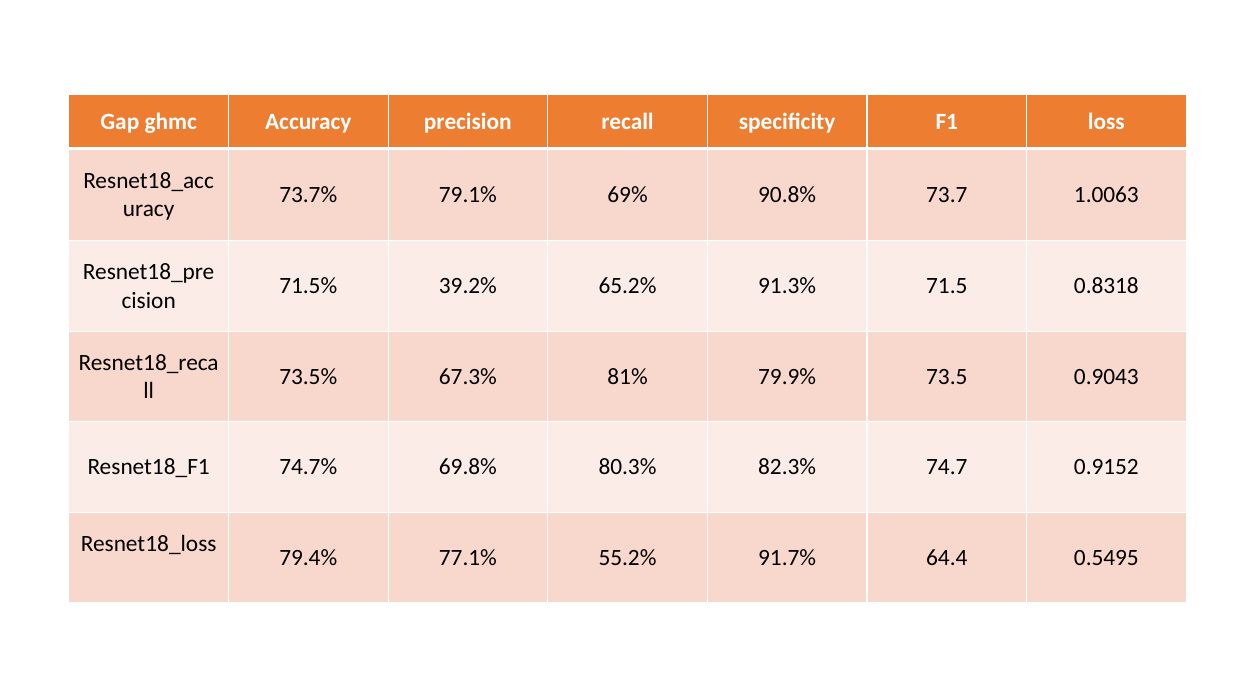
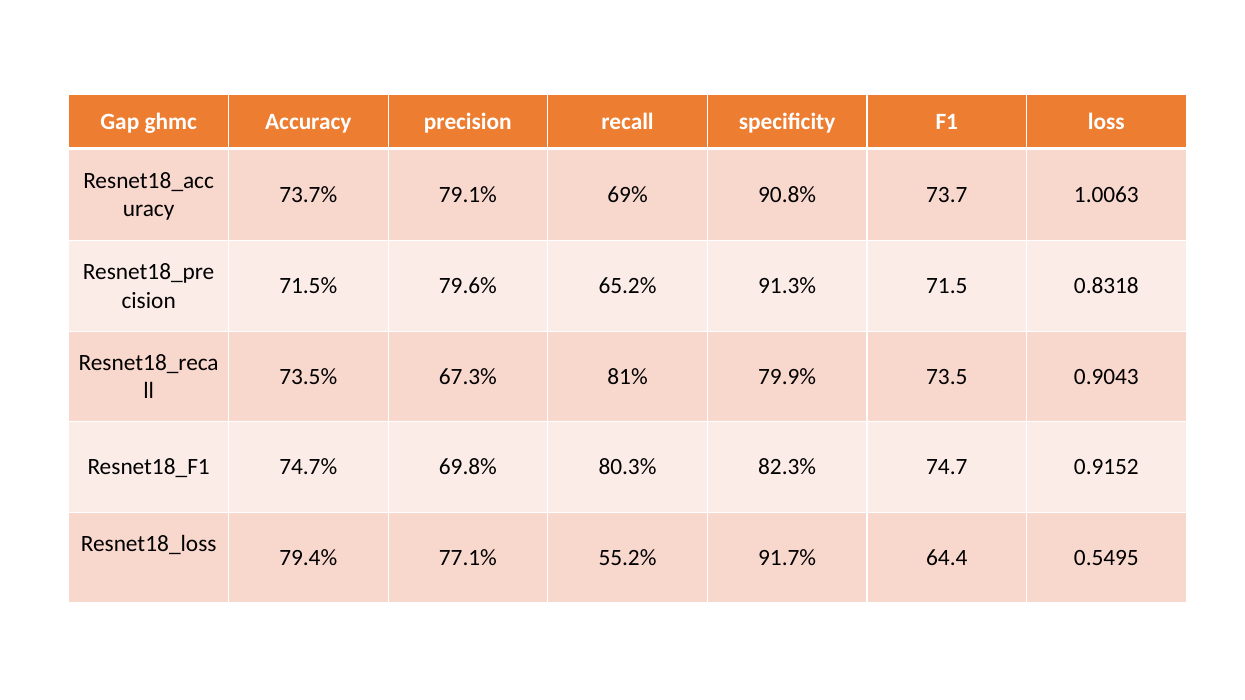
39.2%: 39.2% -> 79.6% (468, 286)
